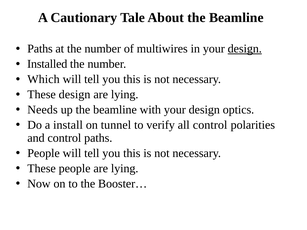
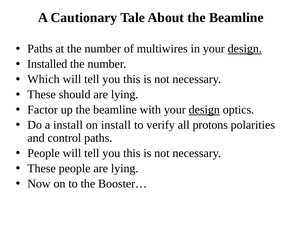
These design: design -> should (75, 95)
Needs: Needs -> Factor (43, 110)
design underline: none -> present (204, 110)
on tunnel: tunnel -> install (116, 125)
all control: control -> protons (210, 125)
